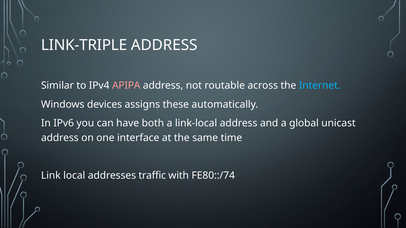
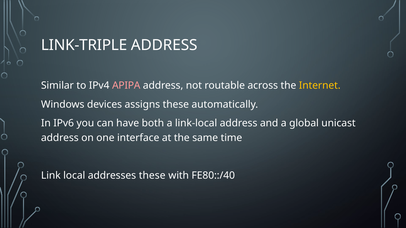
Internet colour: light blue -> yellow (320, 86)
addresses traffic: traffic -> these (152, 176)
FE80::/74: FE80::/74 -> FE80::/40 (213, 176)
